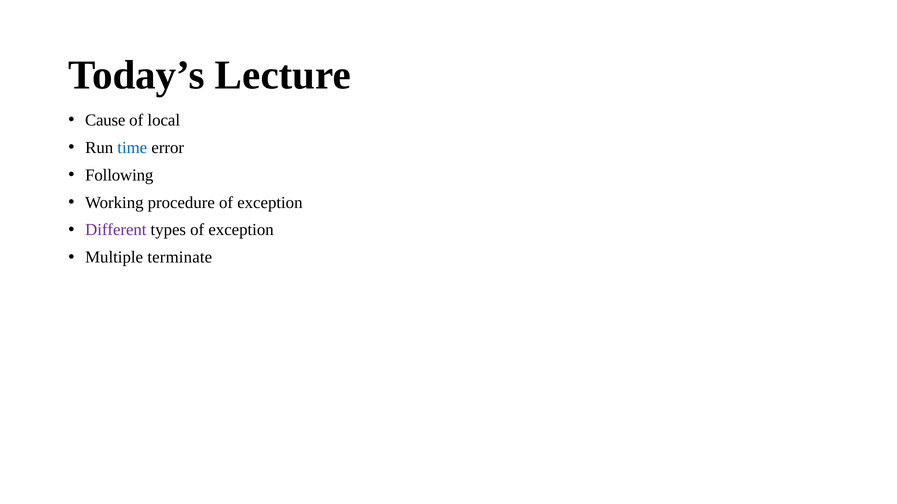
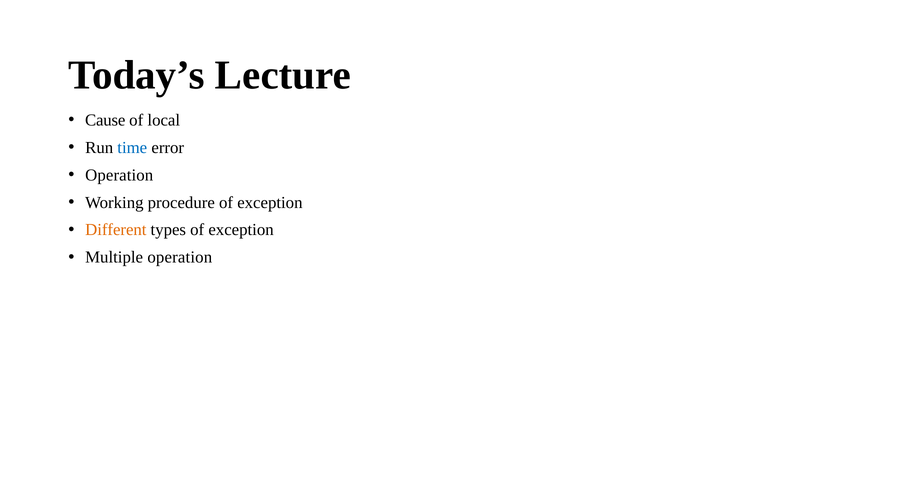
Following: Following -> Operation (119, 175)
Different colour: purple -> orange (116, 230)
Multiple terminate: terminate -> operation (180, 258)
